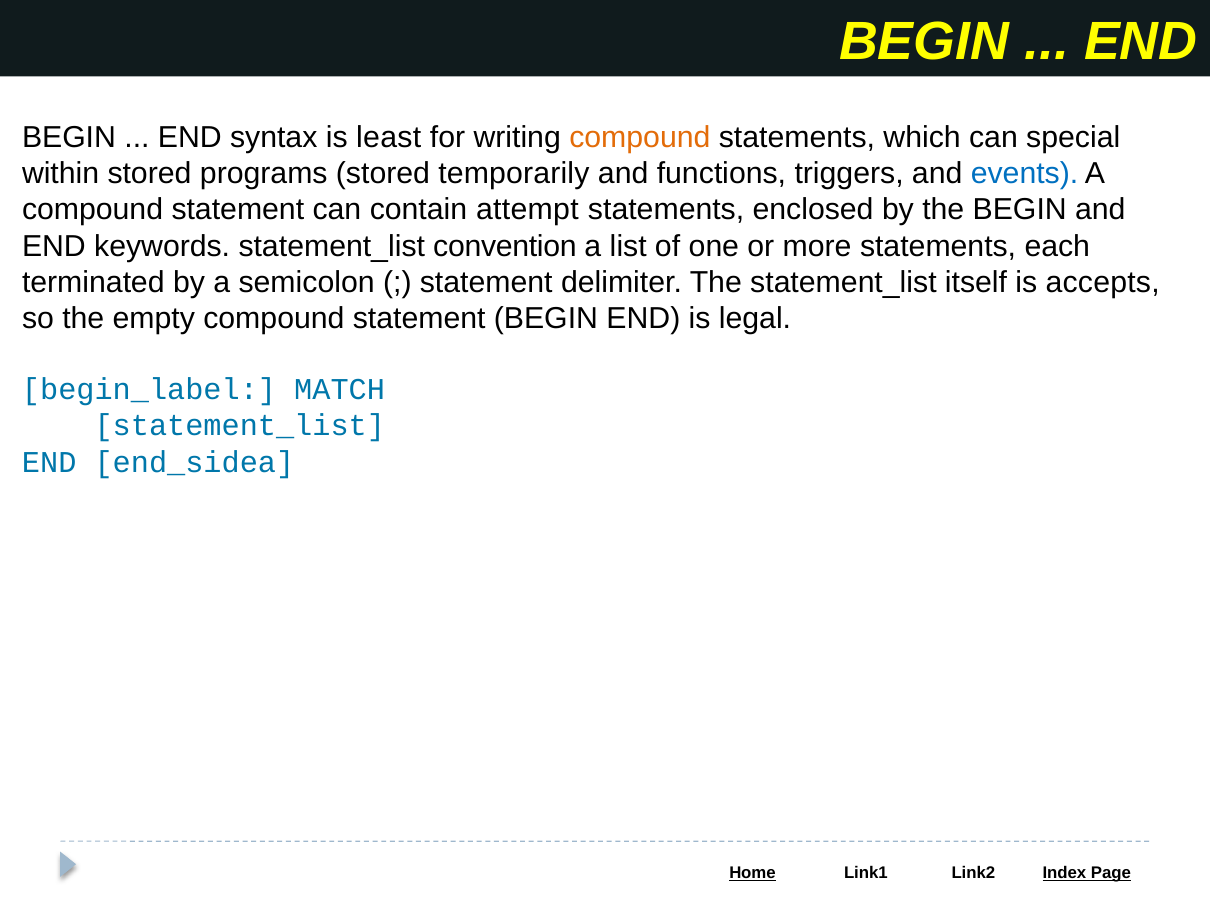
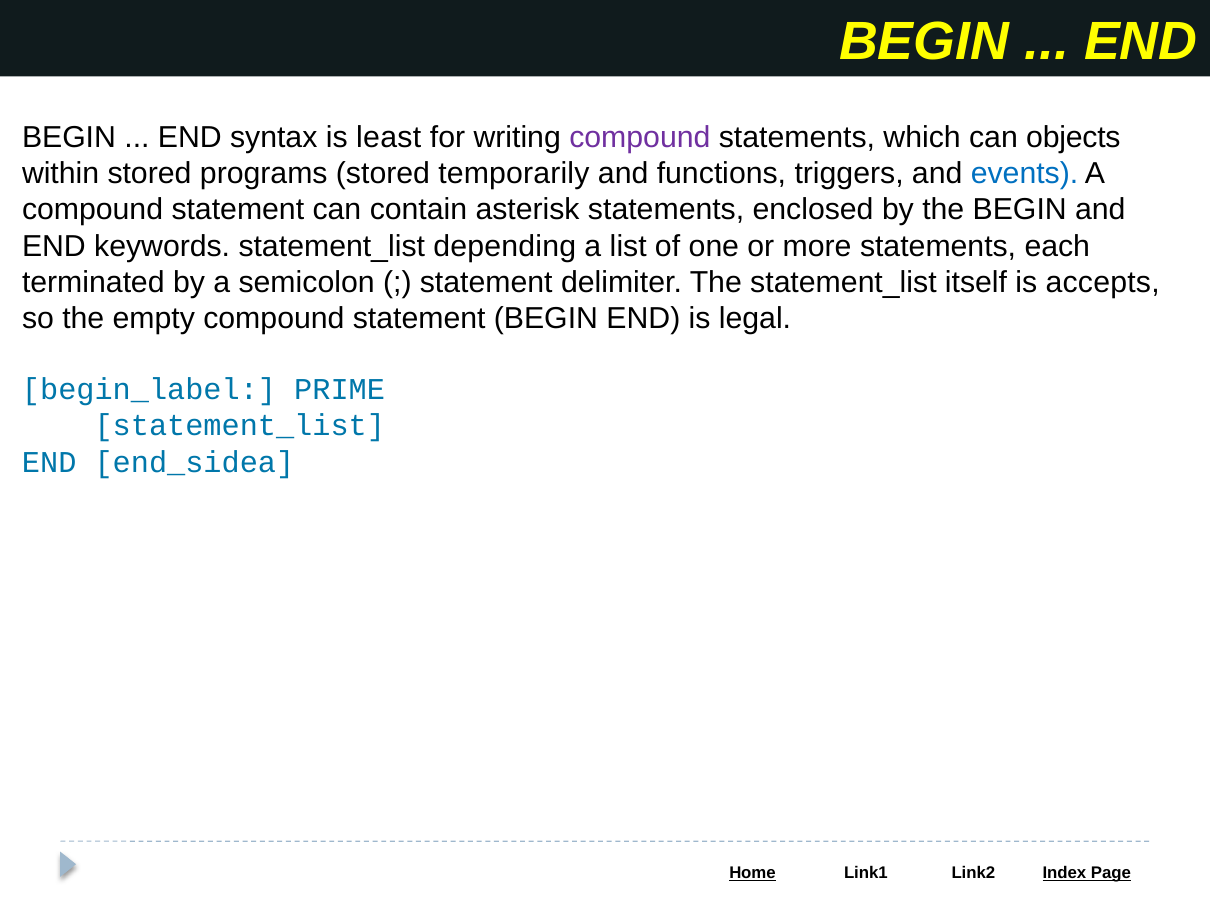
compound colour: orange -> purple (640, 137)
special: special -> objects (1073, 137)
attempt: attempt -> asterisk (528, 210)
convention: convention -> depending (505, 246)
MATCH: MATCH -> PRIME (340, 389)
